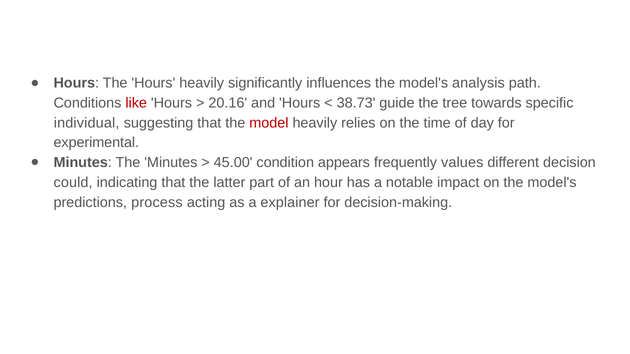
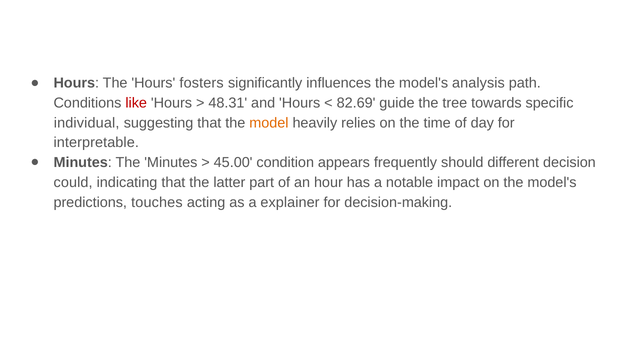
Hours heavily: heavily -> fosters (202, 83)
20.16: 20.16 -> 48.31 (228, 103)
38.73: 38.73 -> 82.69 (356, 103)
model colour: red -> orange (269, 123)
experimental: experimental -> interpretable (96, 143)
values: values -> should (462, 163)
process: process -> touches (157, 203)
